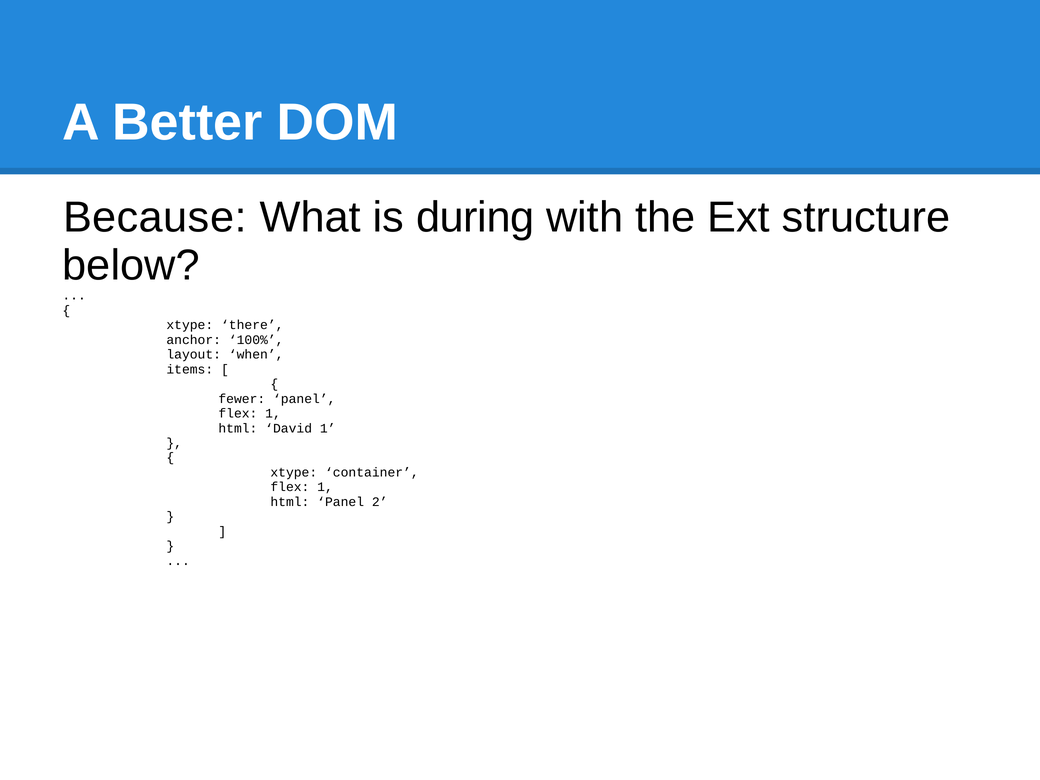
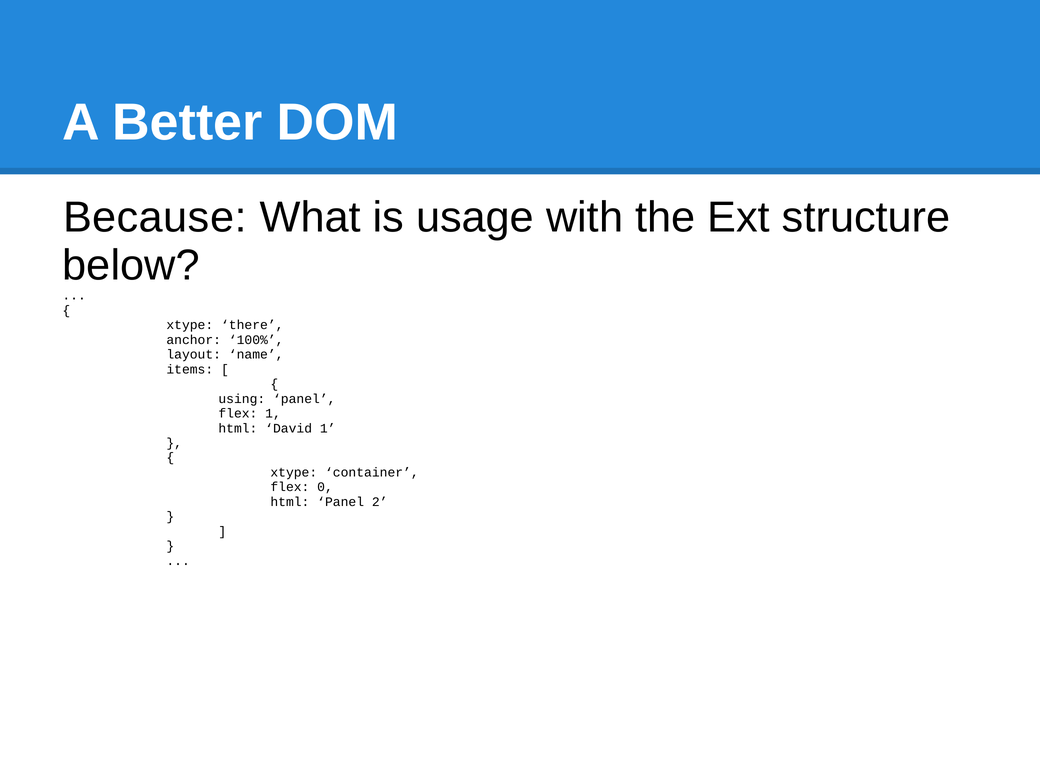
during: during -> usage (475, 217)
when: when -> name (256, 355)
fewer: fewer -> using (242, 399)
1: 1 -> 0 (325, 487)
